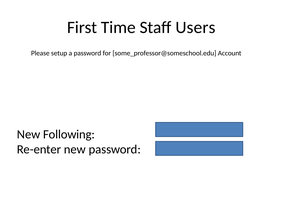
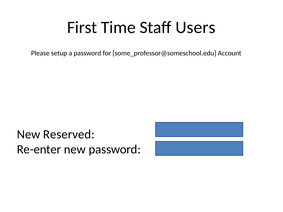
Following: Following -> Reserved (69, 134)
